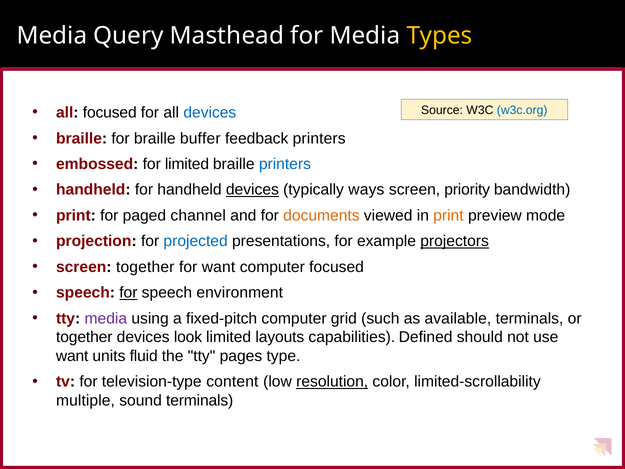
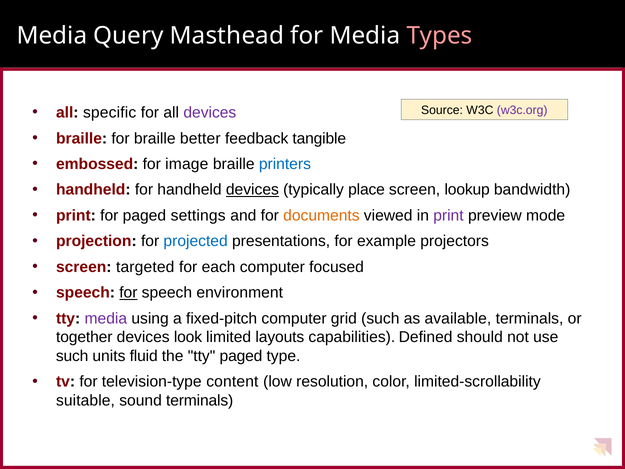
Types colour: yellow -> pink (439, 36)
all focused: focused -> specific (110, 113)
devices colour: blue -> purple (210, 113)
w3c.org colour: blue -> purple (522, 110)
buffer: buffer -> better (200, 138)
feedback printers: printers -> tangible (319, 138)
for limited: limited -> image (187, 164)
ways: ways -> place (367, 190)
priority: priority -> lookup (467, 190)
channel: channel -> settings (198, 215)
print colour: orange -> purple (448, 215)
projectors underline: present -> none (455, 241)
screen together: together -> targeted (145, 267)
for want: want -> each (219, 267)
want: want -> such (72, 356)
tty pages: pages -> paged (241, 356)
resolution underline: present -> none (332, 381)
multiple: multiple -> suitable (85, 400)
